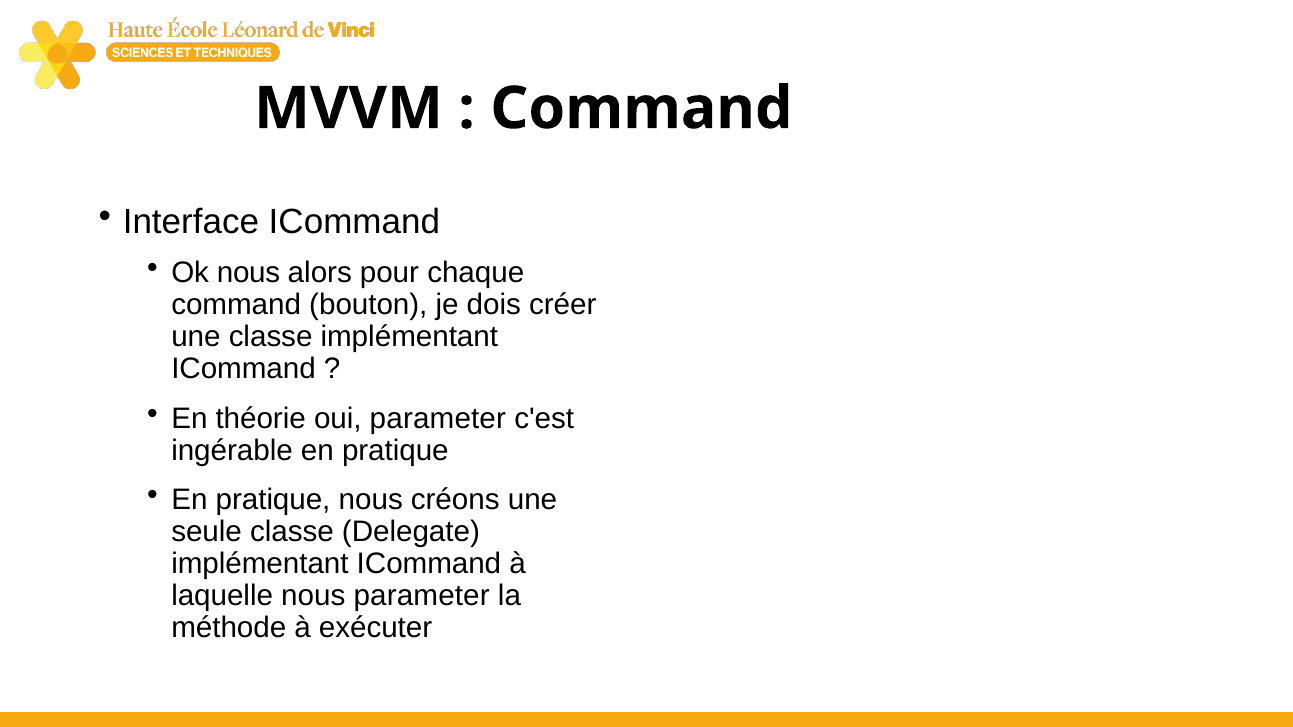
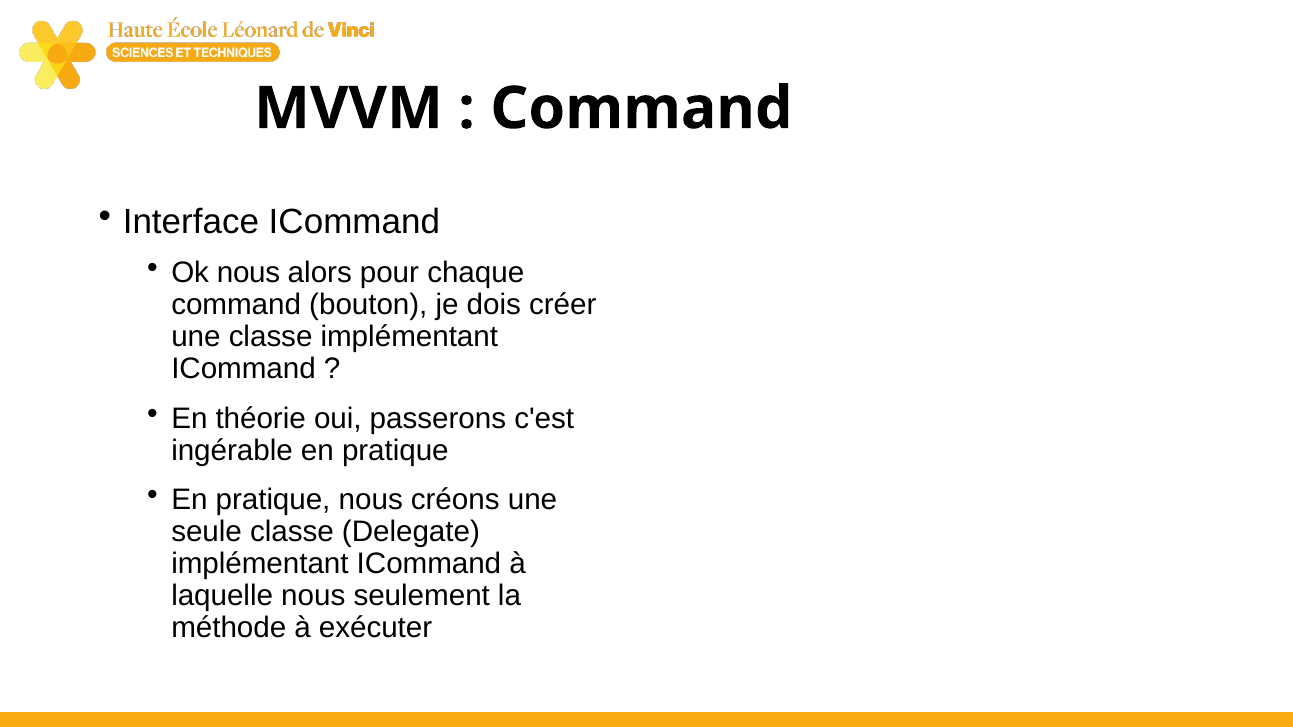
oui parameter: parameter -> passerons (438, 418)
nous parameter: parameter -> seulement (422, 596)
